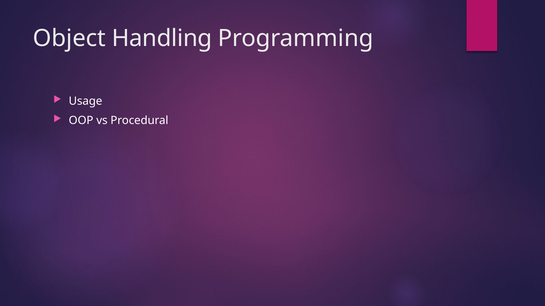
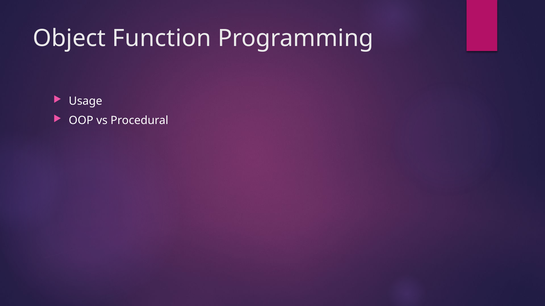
Handling: Handling -> Function (162, 38)
